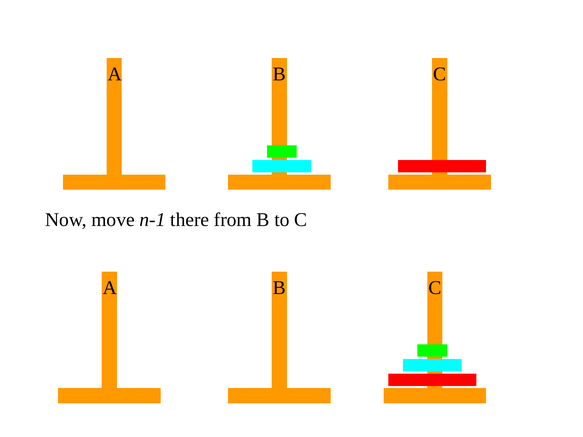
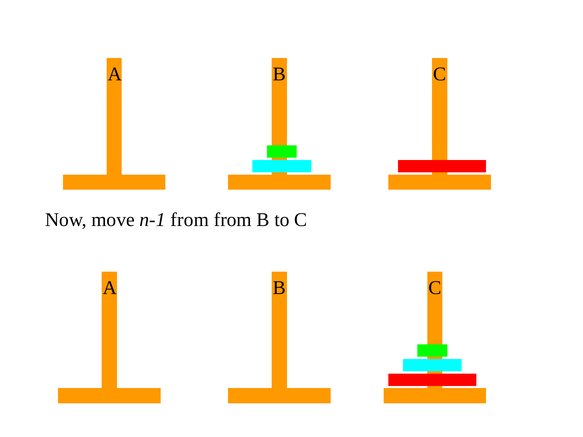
n-1 there: there -> from (190, 220)
